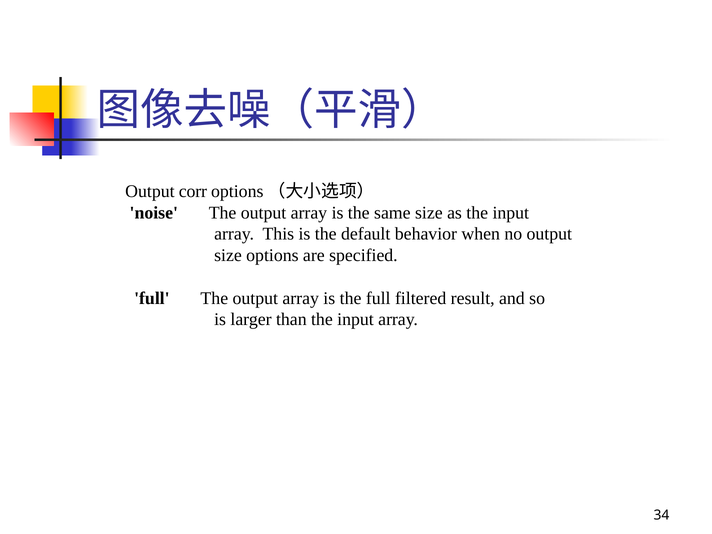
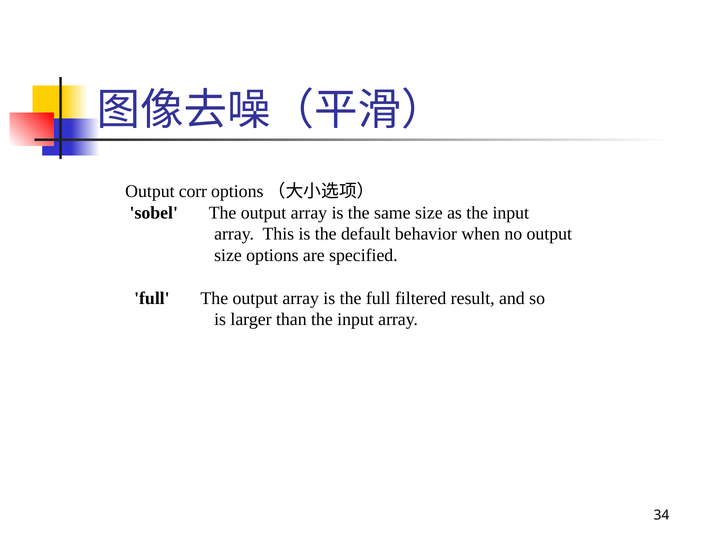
noise: noise -> sobel (154, 213)
